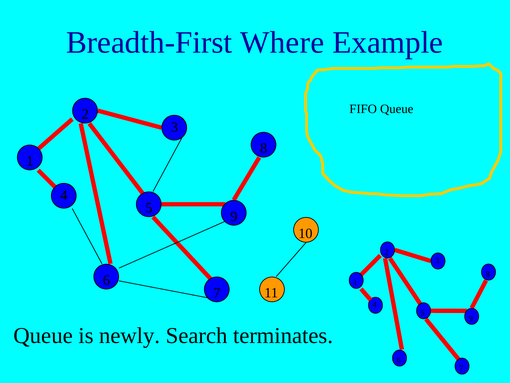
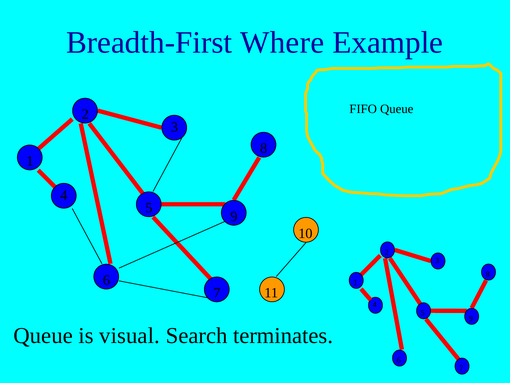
newly: newly -> visual (130, 335)
